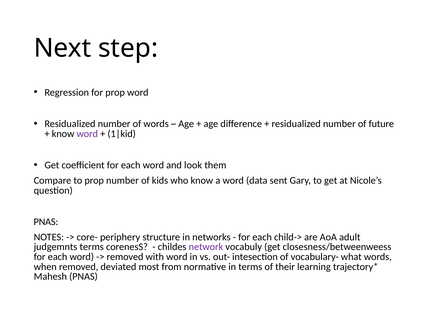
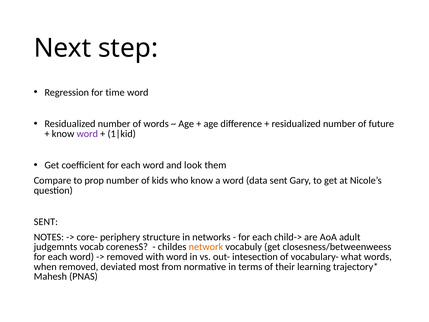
for prop: prop -> time (115, 92)
PNAS: PNAS -> SENT (46, 222)
judgemnts terms: terms -> vocab (92, 247)
network colour: purple -> orange (206, 247)
